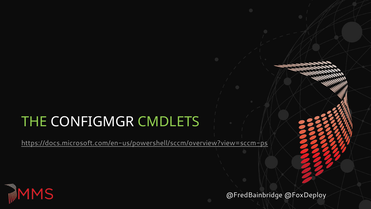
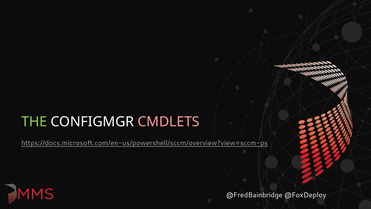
CMDLETS colour: light green -> pink (169, 122)
